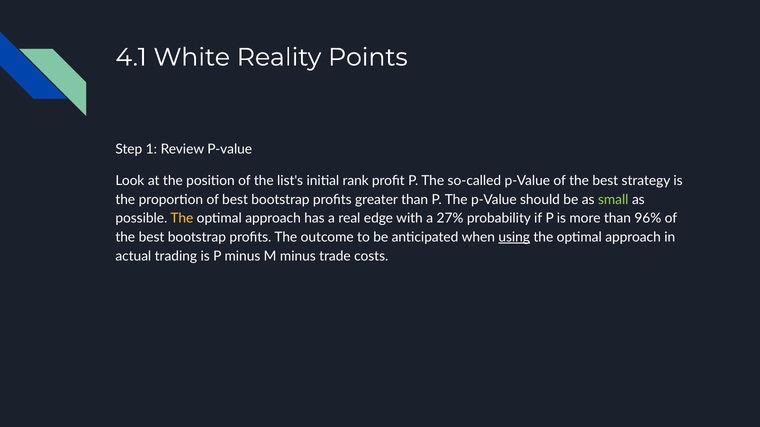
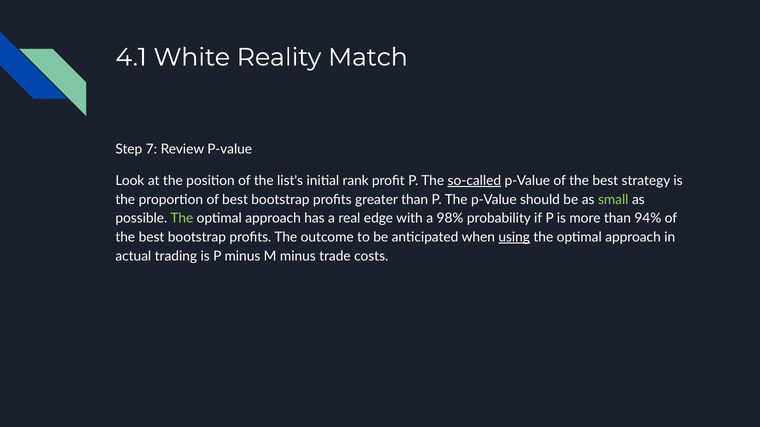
Points: Points -> Match (368, 57)
1: 1 -> 7 (151, 149)
so-called underline: none -> present (474, 181)
The colour: yellow -> light green (182, 219)
27%: 27% -> 98% (450, 219)
96%: 96% -> 94% (648, 219)
